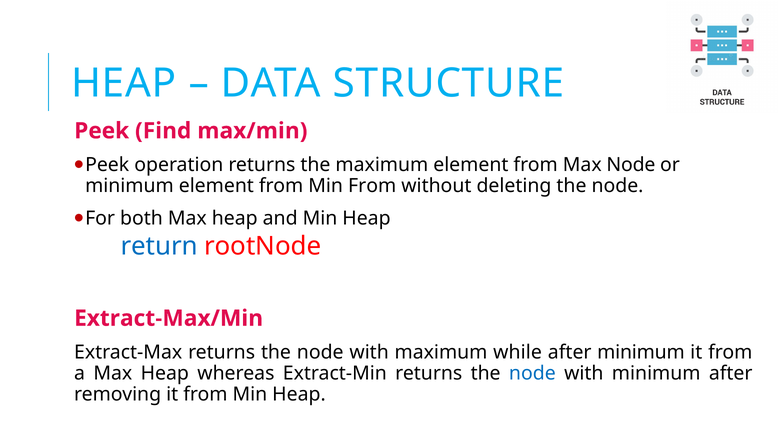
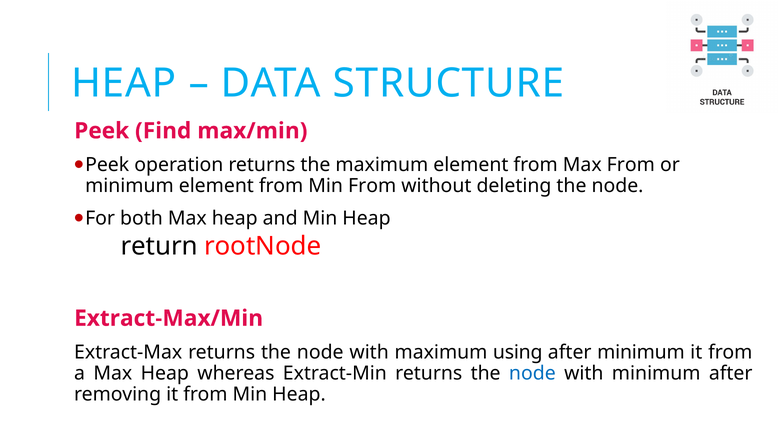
Max Node: Node -> From (631, 165)
return colour: blue -> black (159, 246)
while: while -> using (518, 352)
